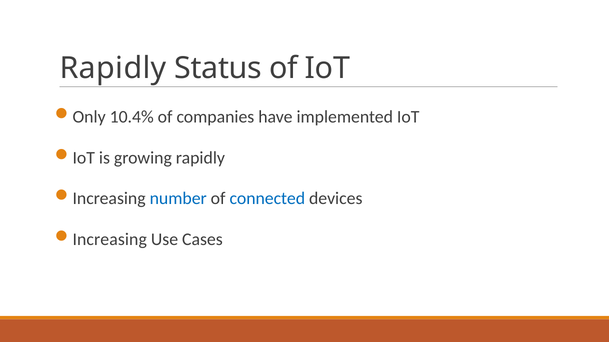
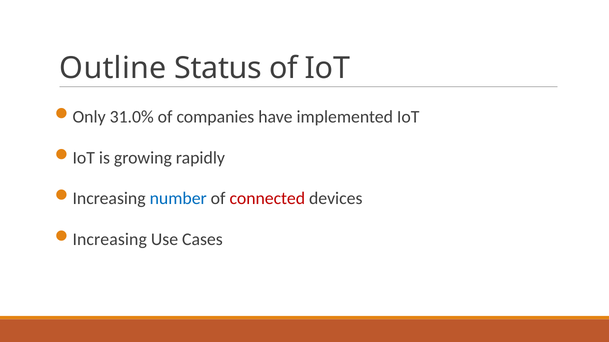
Rapidly: Rapidly -> Outline (113, 68)
10.4%: 10.4% -> 31.0% (132, 117)
connected colour: blue -> red (267, 199)
